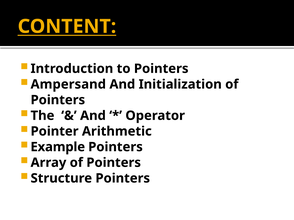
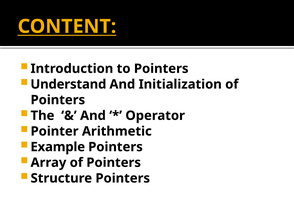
Ampersand: Ampersand -> Understand (68, 84)
